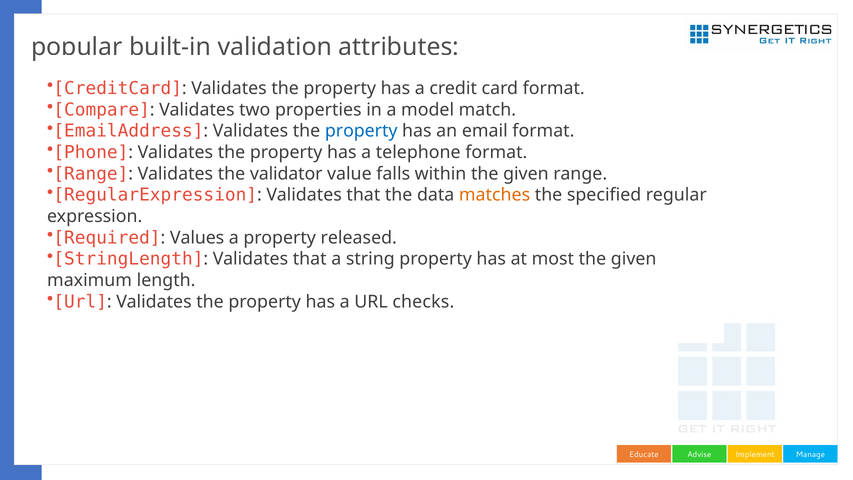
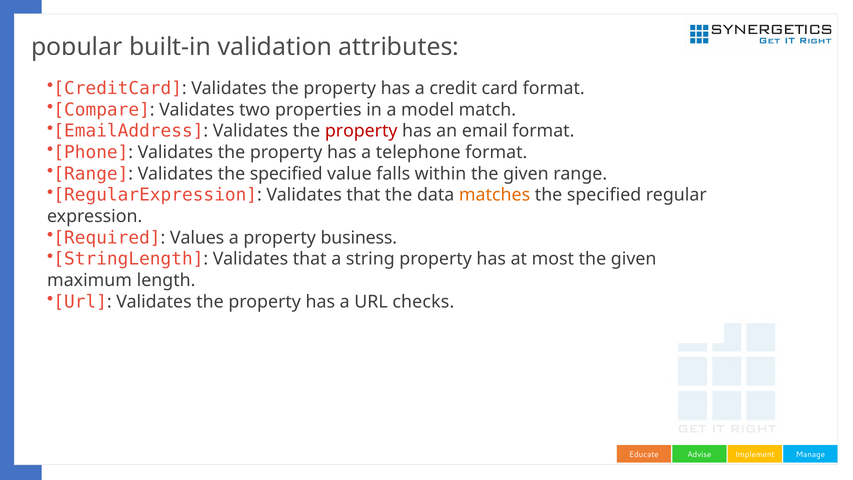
property colour: blue -> red (361, 131)
Validates the validator: validator -> specified (286, 174)
released: released -> business (359, 238)
